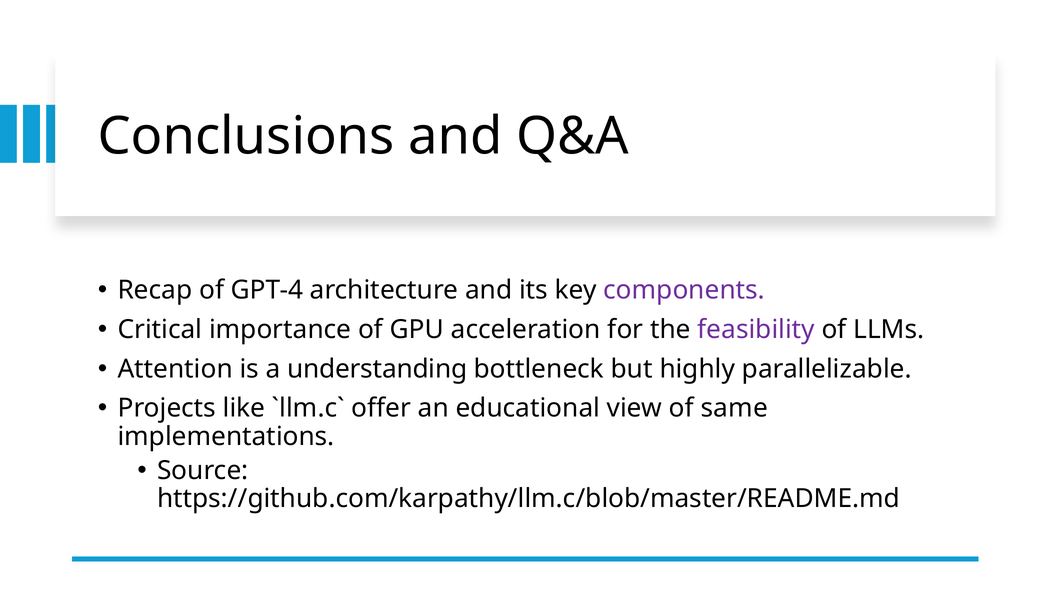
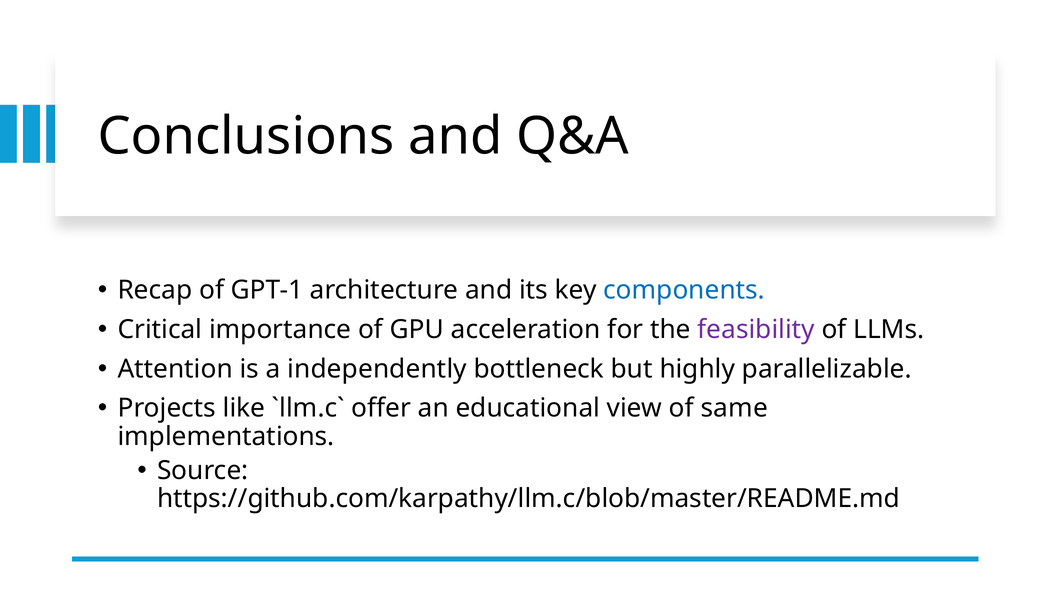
GPT-4: GPT-4 -> GPT-1 (267, 290)
components colour: purple -> blue (684, 290)
understanding: understanding -> independently (377, 369)
